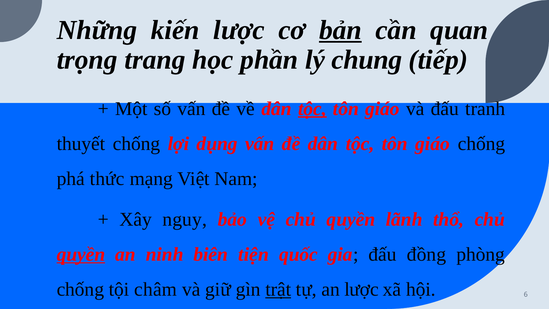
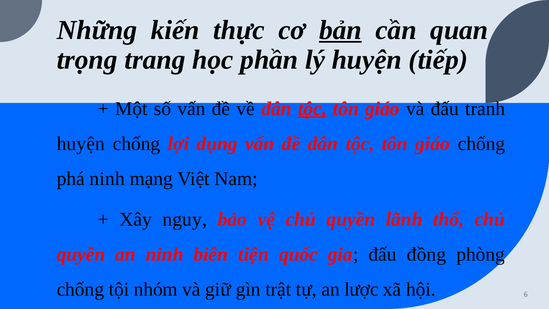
kiến lược: lược -> thực (239, 30)
lý chung: chung -> huyện (367, 60)
thuyết: thuyết -> huyện (81, 144)
phá thức: thức -> ninh (107, 179)
quyền underline: present -> none (81, 254)
châm: châm -> nhóm (156, 289)
trật underline: present -> none (278, 289)
